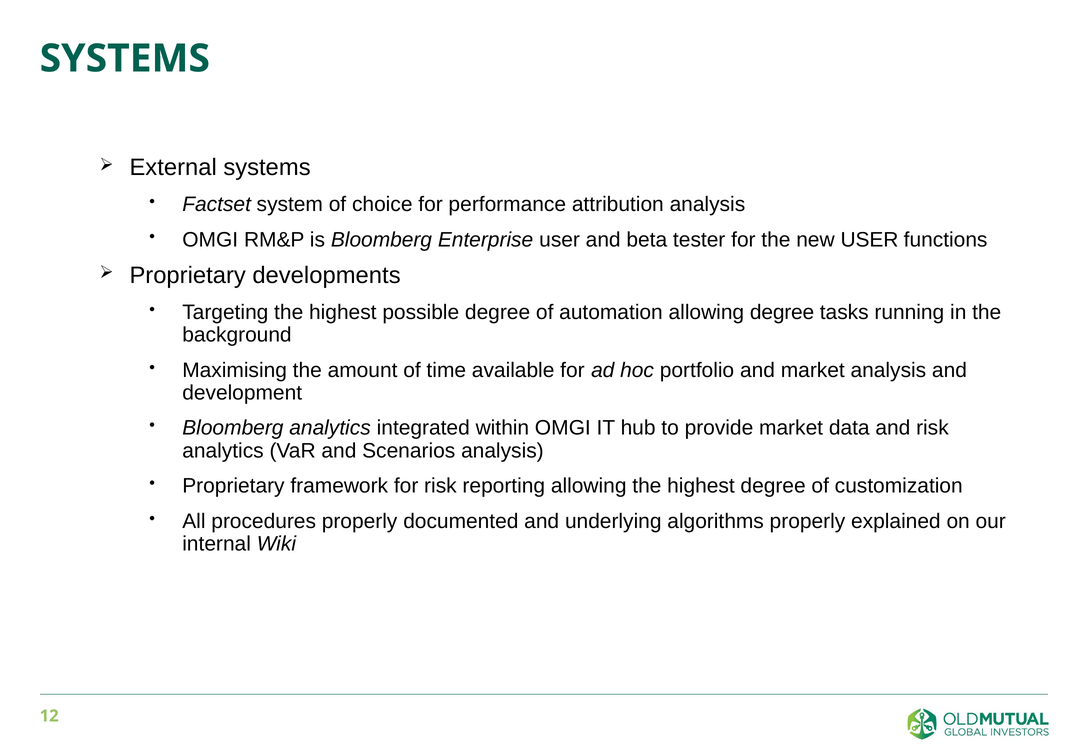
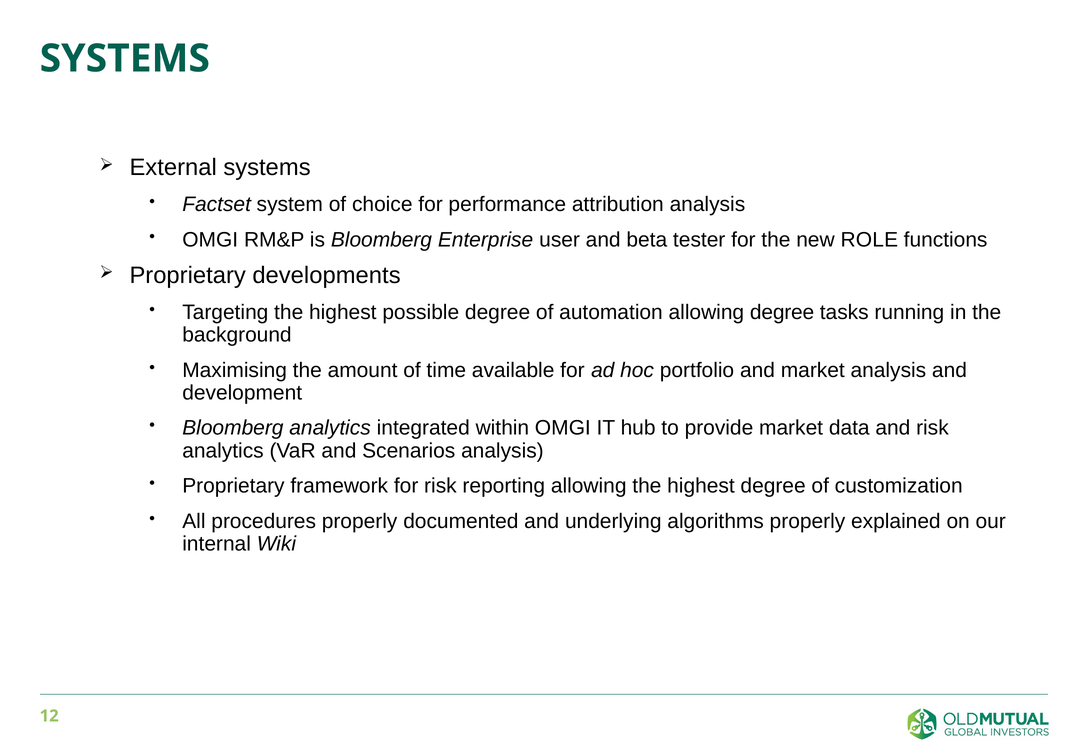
new USER: USER -> ROLE (869, 240)
